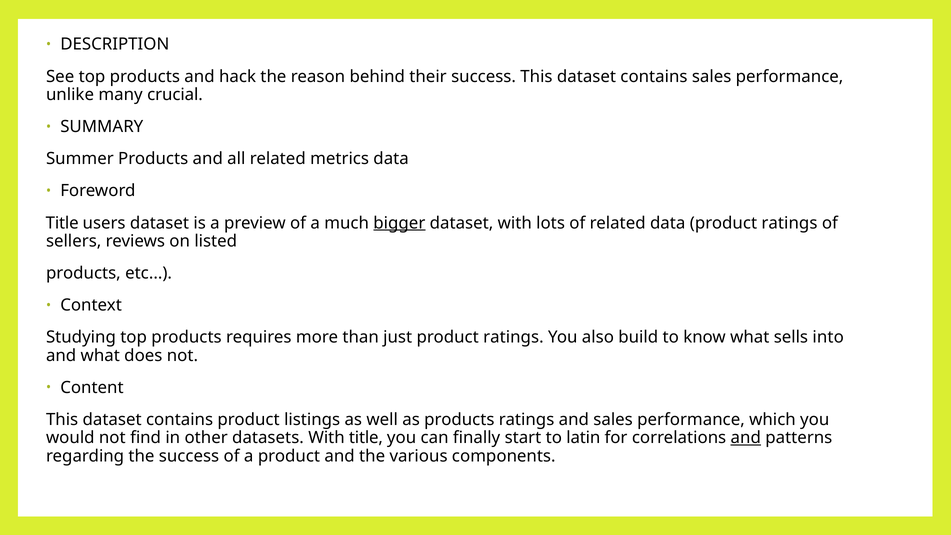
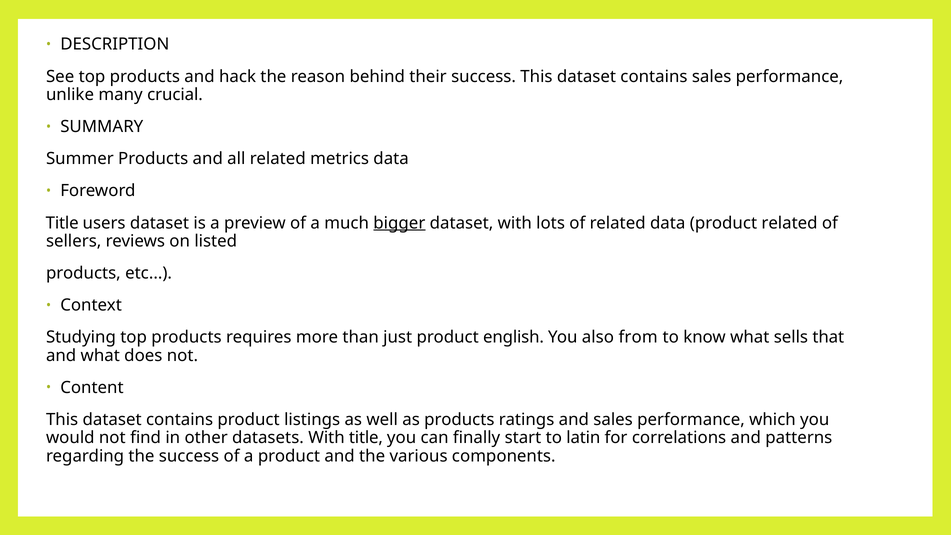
data product ratings: ratings -> related (789, 223)
just product ratings: ratings -> english (514, 337)
build: build -> from (638, 337)
into: into -> that (828, 337)
and underline: present -> none (746, 438)
